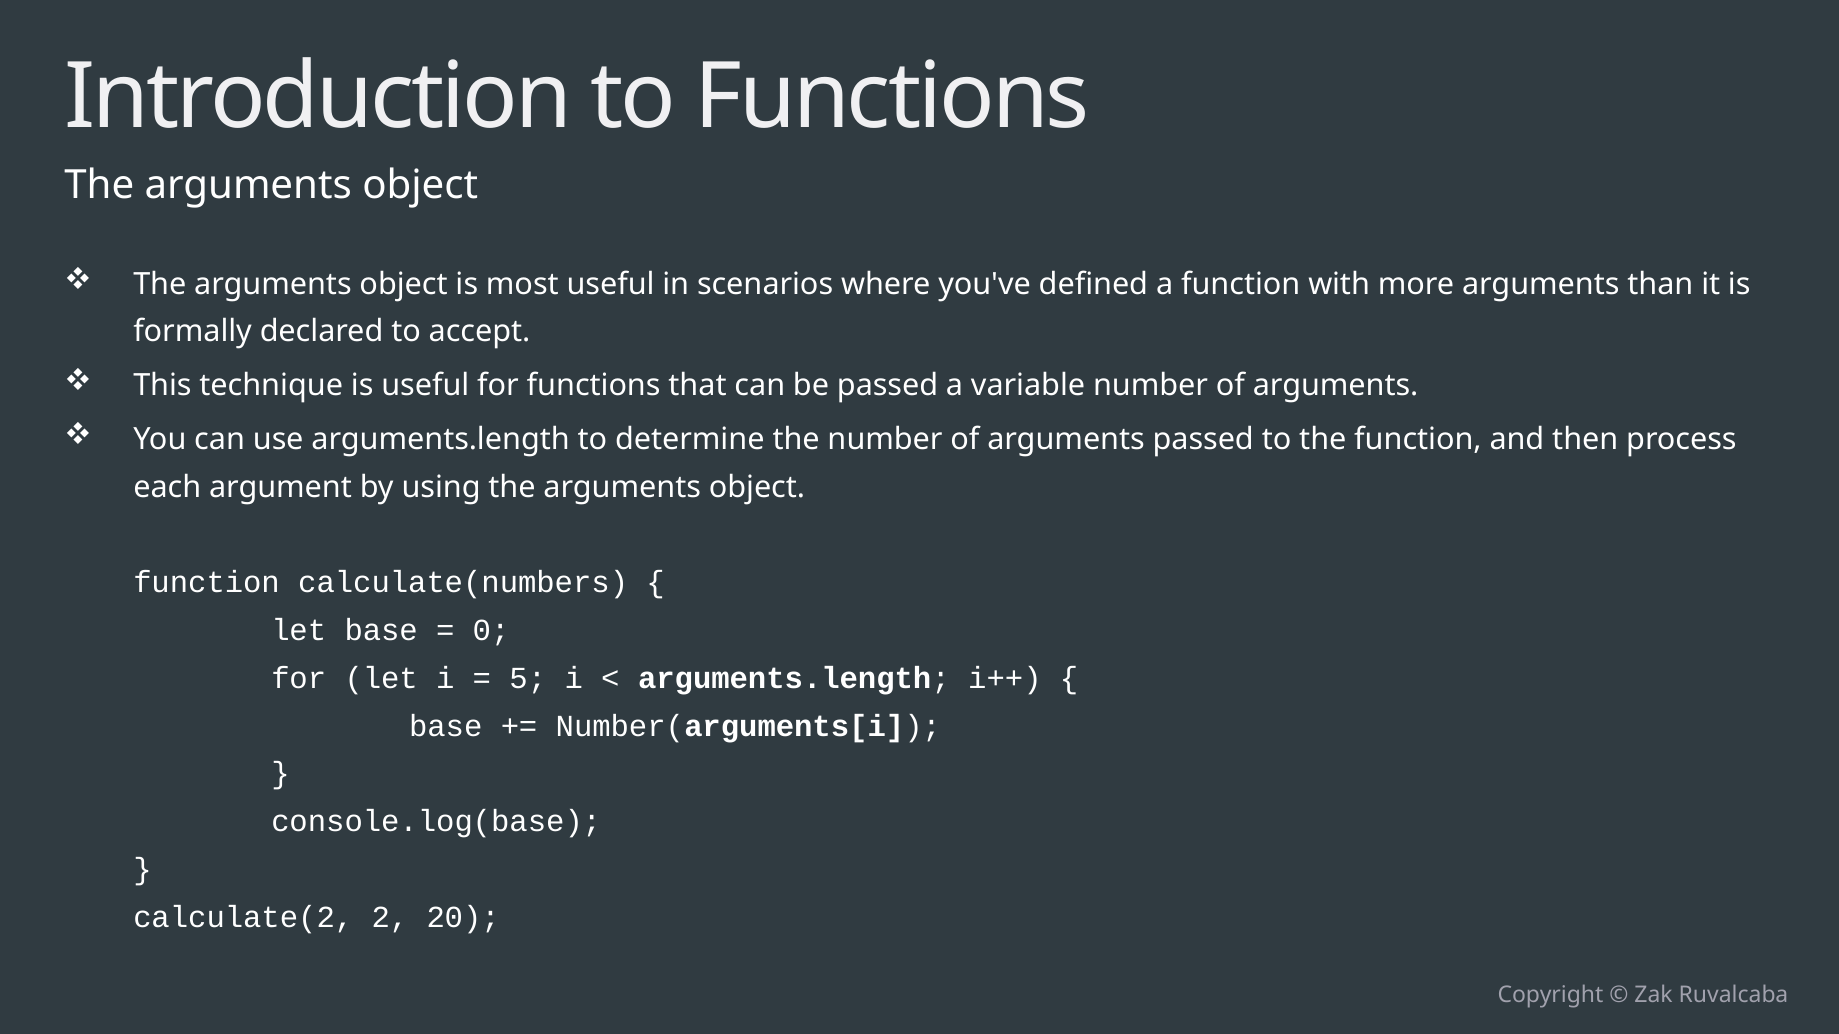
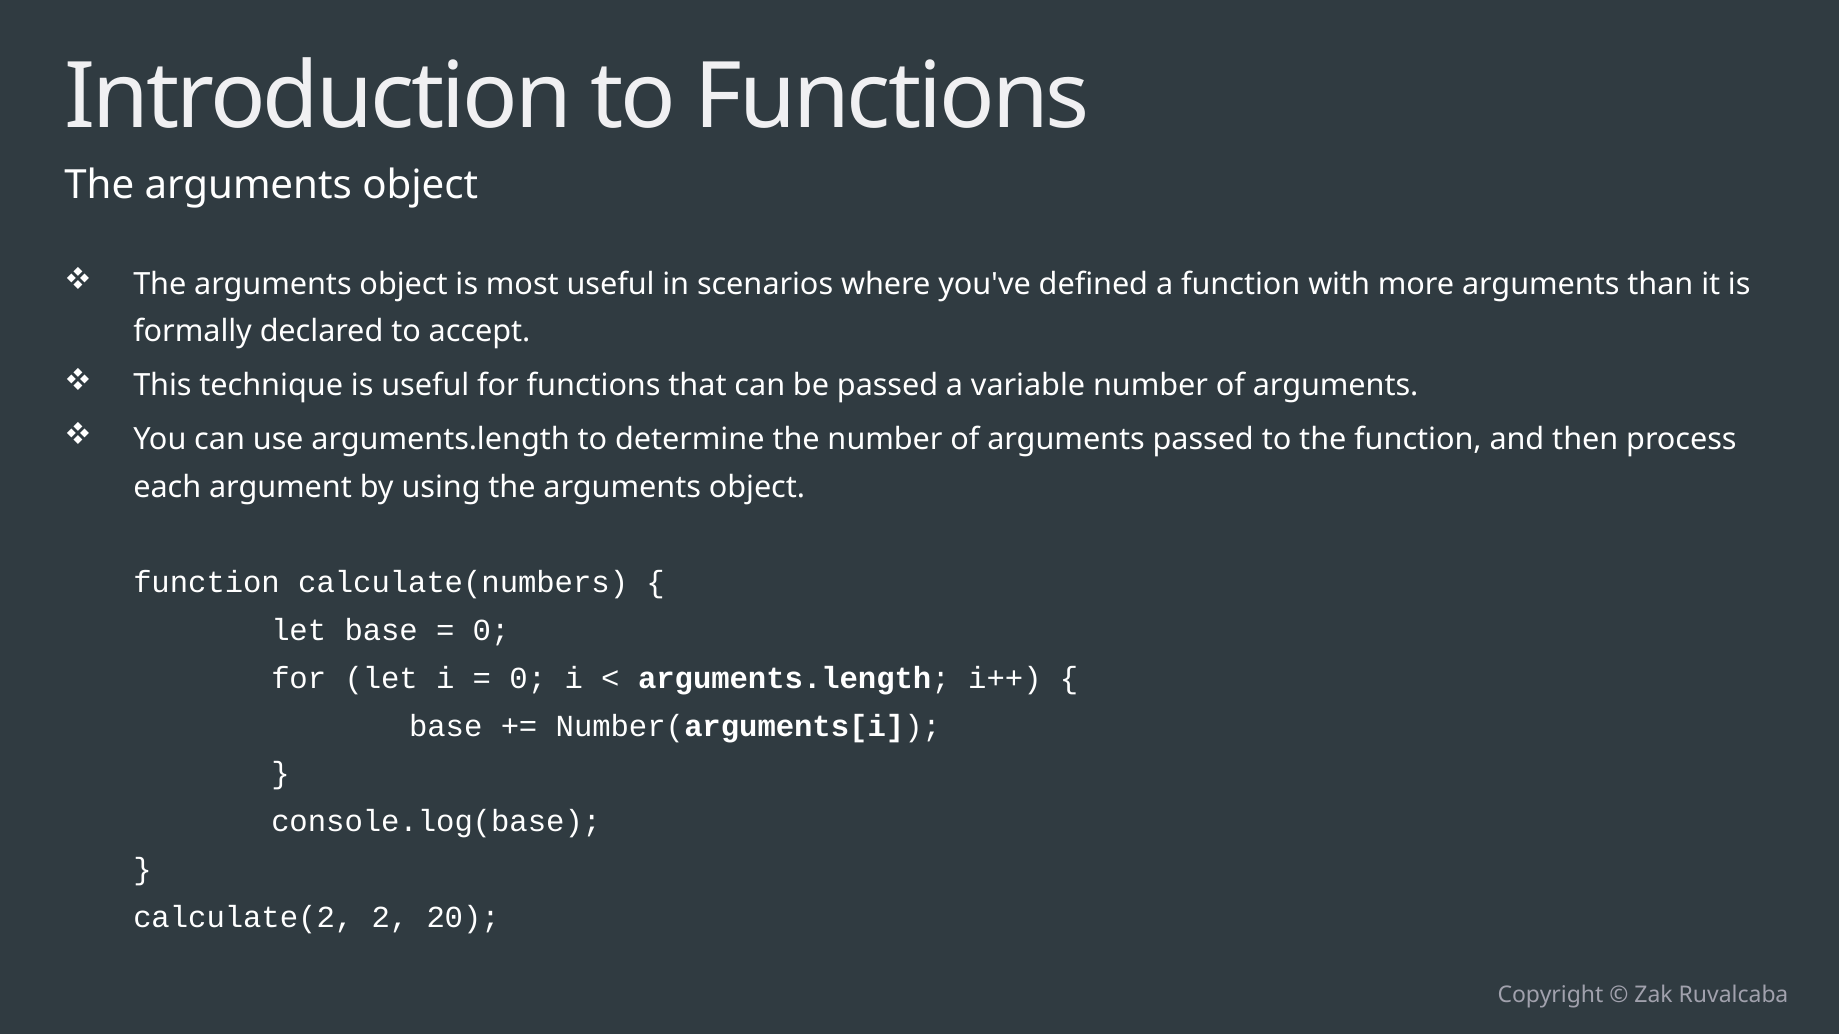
5: 5 -> 0 (528, 679)
